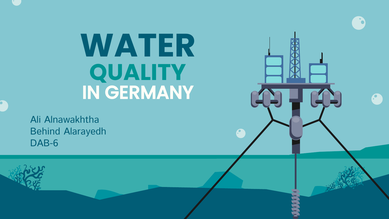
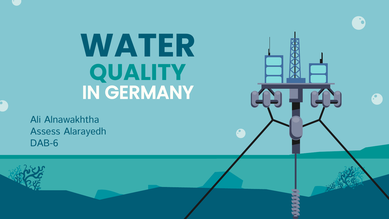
Behind: Behind -> Assess (45, 131)
